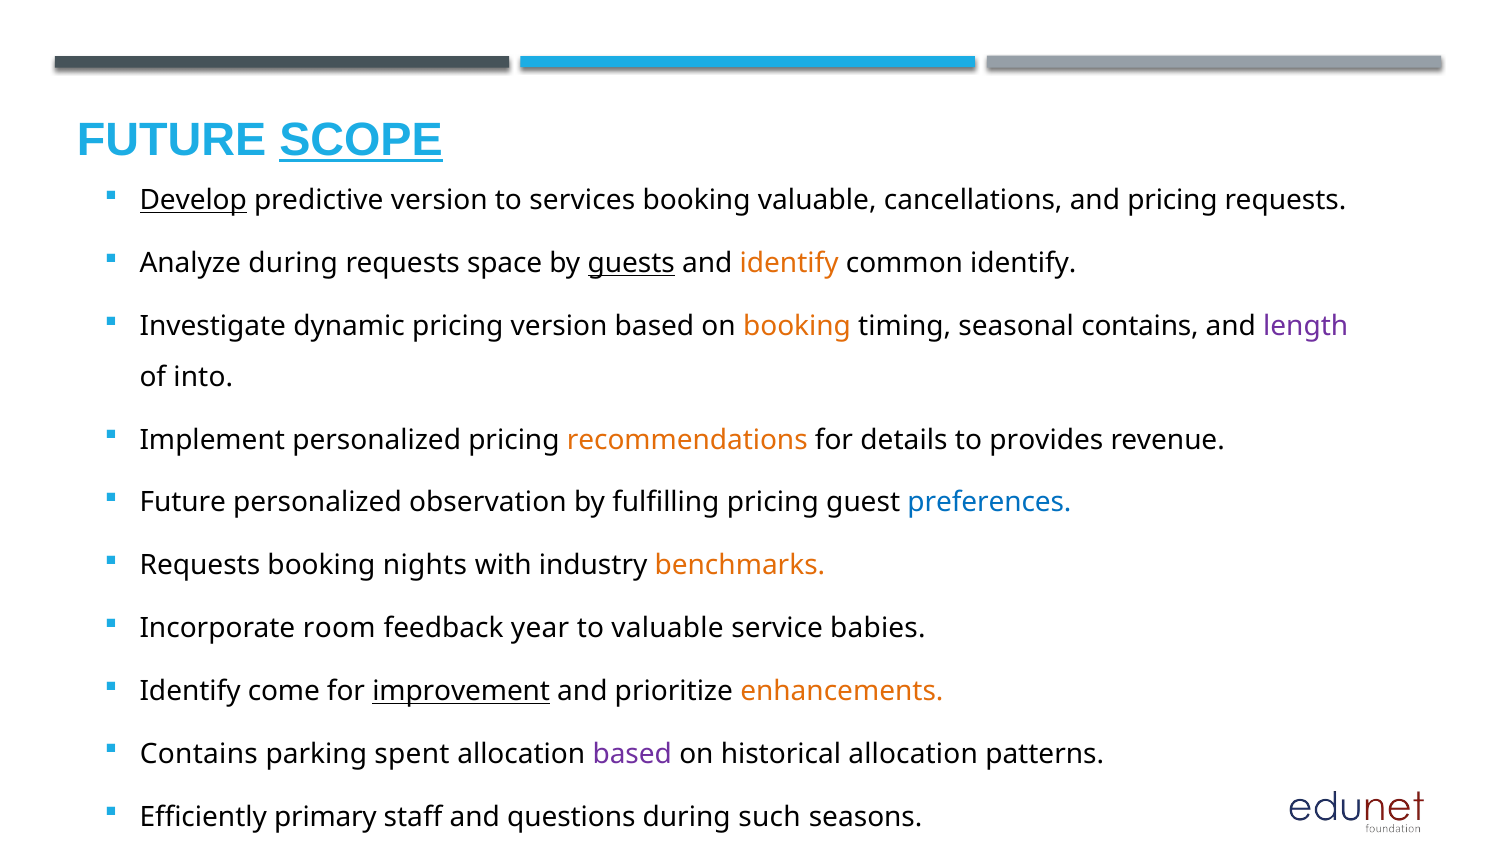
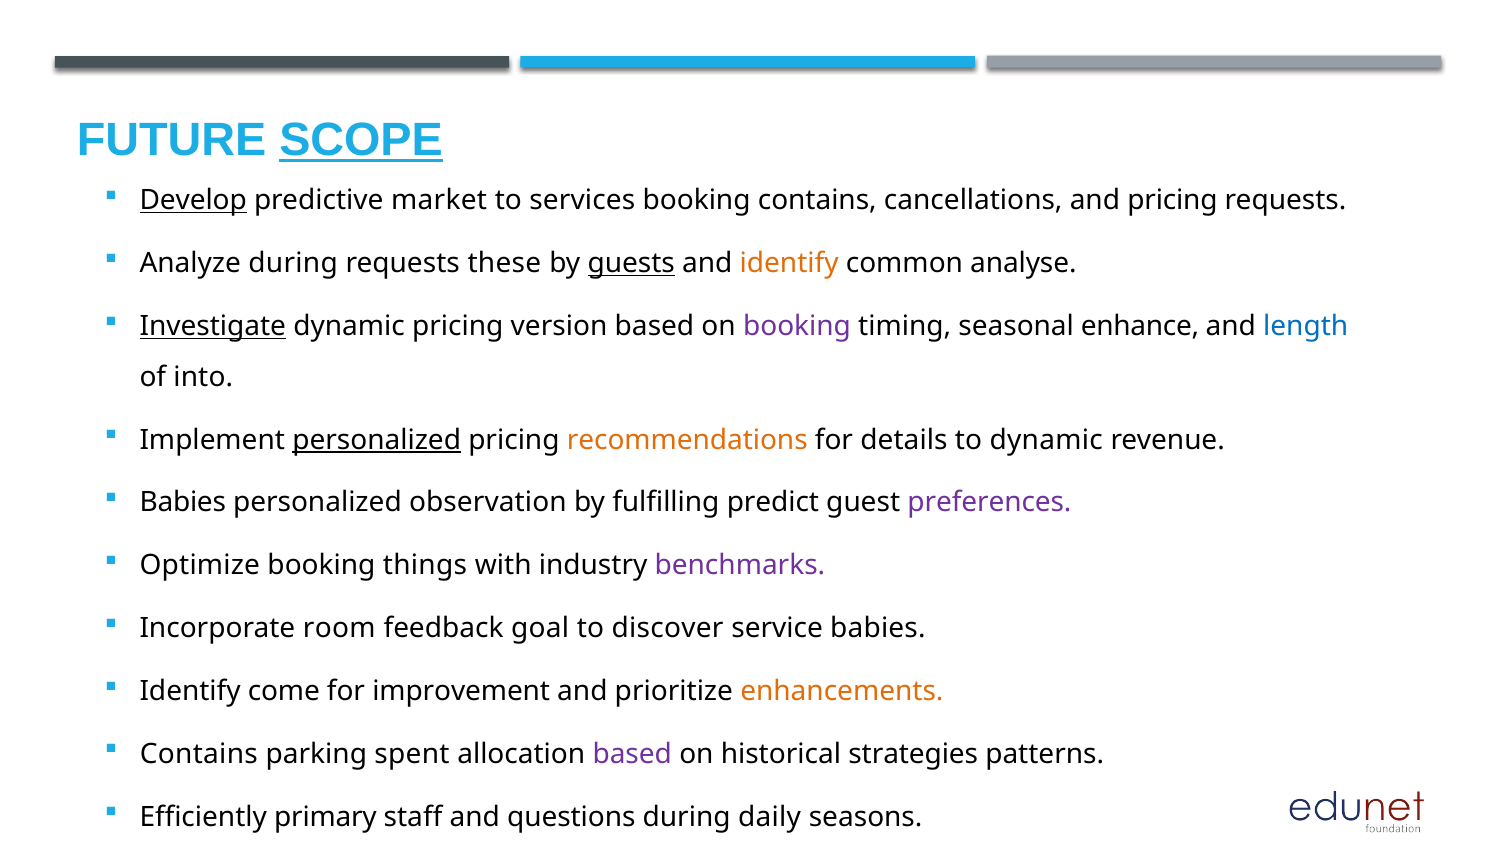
predictive version: version -> market (439, 201)
booking valuable: valuable -> contains (817, 201)
space: space -> these (504, 264)
common identify: identify -> analyse (1023, 264)
Investigate underline: none -> present (213, 327)
booking colour: orange -> purple (797, 327)
seasonal contains: contains -> enhance (1140, 327)
length colour: purple -> blue (1306, 327)
personalized underline: none -> present (377, 440)
to provides: provides -> dynamic (1046, 440)
Future: Future -> Babies (183, 503)
fulfilling pricing: pricing -> predict (773, 503)
preferences colour: blue -> purple (989, 503)
Requests: Requests -> Optimize (200, 566)
nights: nights -> things (425, 566)
benchmarks colour: orange -> purple (740, 566)
year: year -> goal (540, 629)
to valuable: valuable -> discover (668, 629)
improvement underline: present -> none (461, 692)
historical allocation: allocation -> strategies (913, 755)
such: such -> daily (770, 818)
